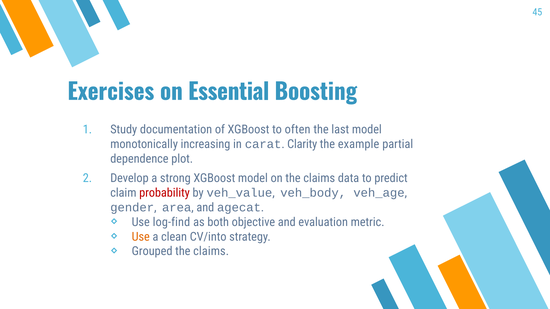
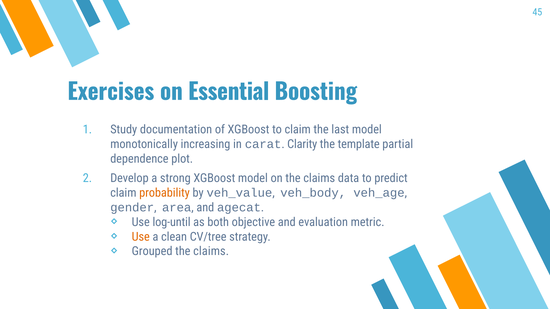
to often: often -> claim (298, 130)
example: example -> template (359, 144)
probability colour: red -> orange (165, 193)
log-find: log-find -> log-until (172, 222)
CV/into: CV/into -> CV/tree (208, 237)
